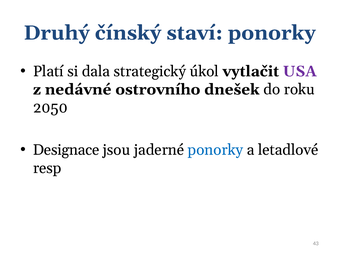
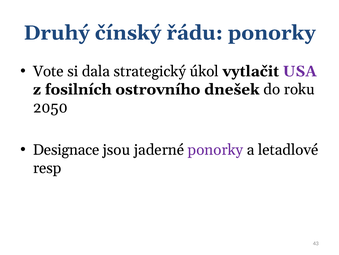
staví: staví -> řádu (195, 33)
Platí: Platí -> Vote (48, 71)
nedávné: nedávné -> fosilních (78, 89)
ponorky colour: blue -> purple (215, 150)
